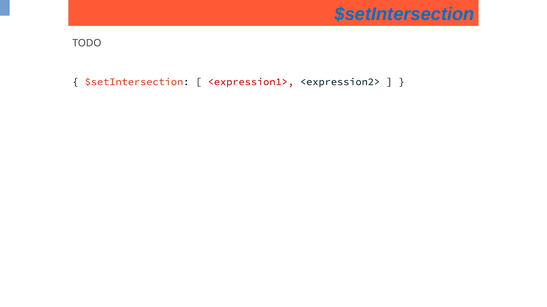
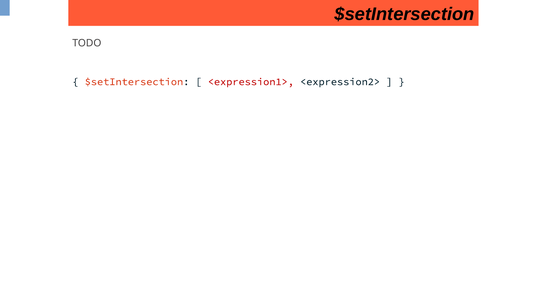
$setIntersection colour: blue -> black (404, 14)
